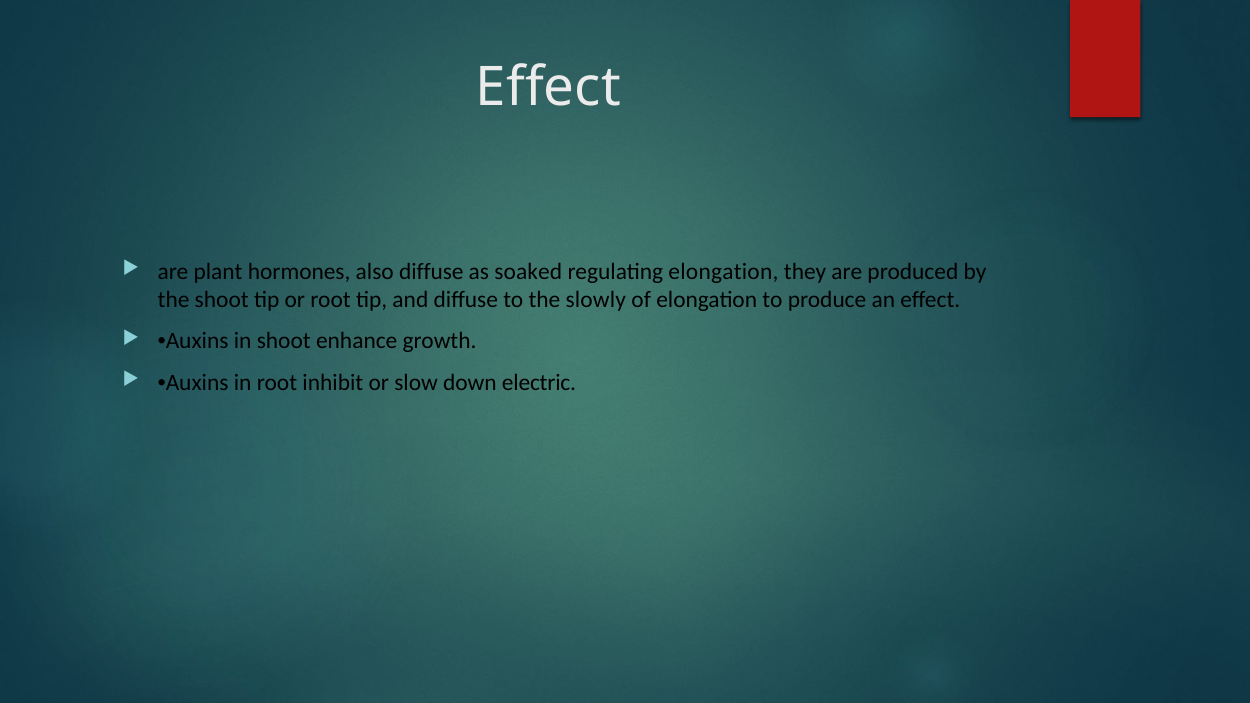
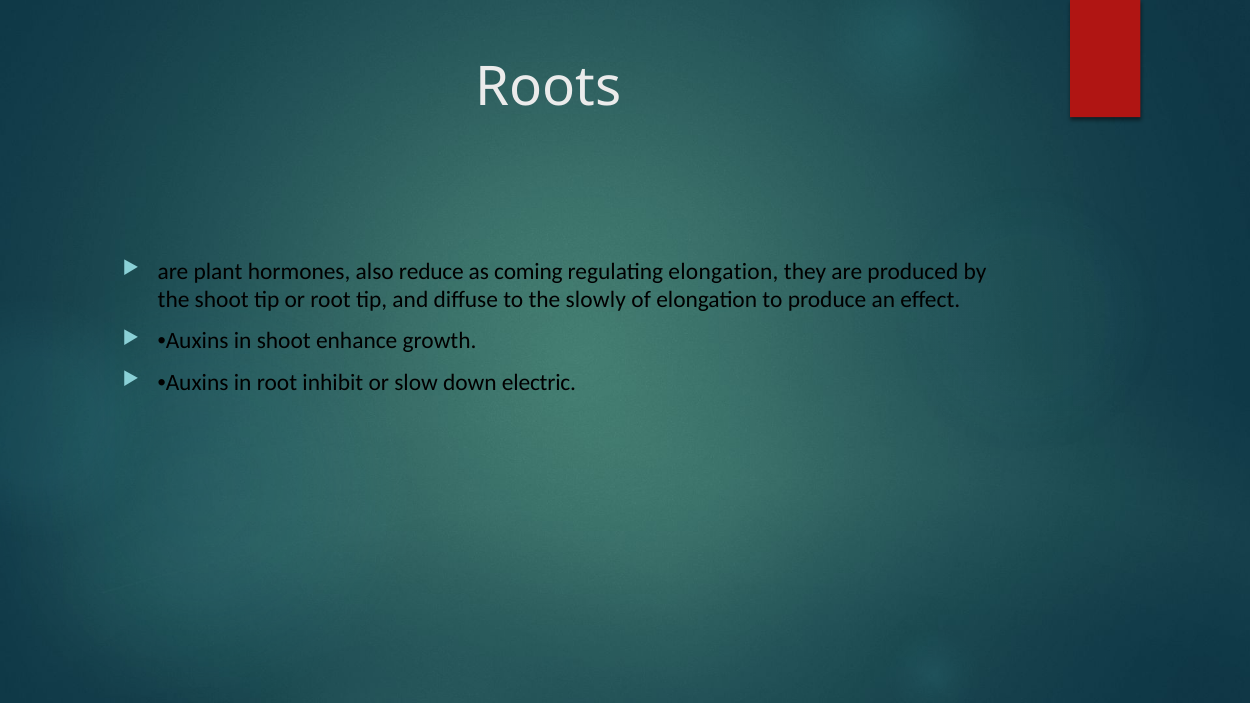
Effect: Effect -> Roots (548, 88)
also diffuse: diffuse -> reduce (431, 272)
soaked: soaked -> coming (528, 272)
